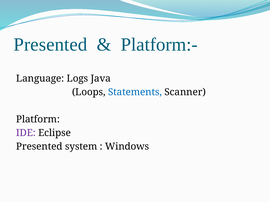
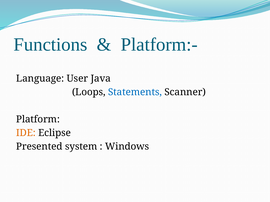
Presented: Presented -> Functions (50, 45)
Logs: Logs -> User (77, 79)
IDE colour: purple -> orange (26, 133)
